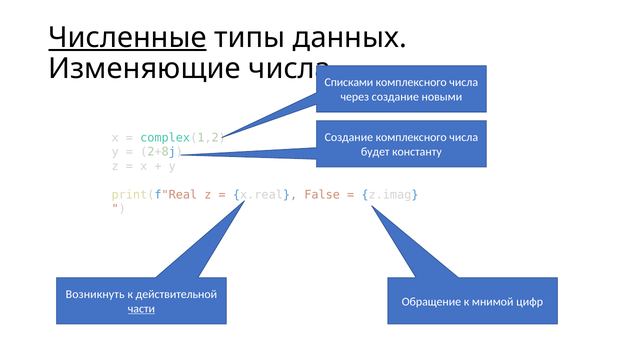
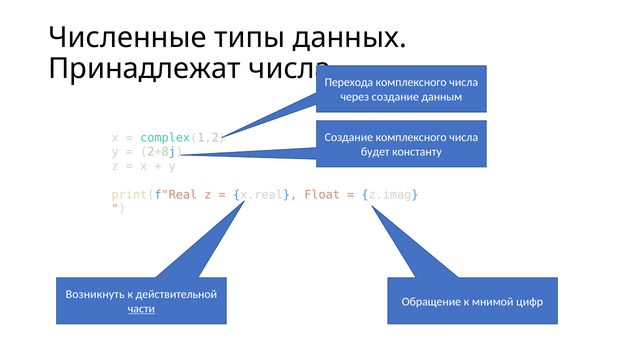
Численные underline: present -> none (127, 38)
Изменяющие: Изменяющие -> Принадлежат (145, 69)
Списками: Списками -> Перехода (349, 83)
новыми: новыми -> данным (442, 97)
False: False -> Float (322, 195)
